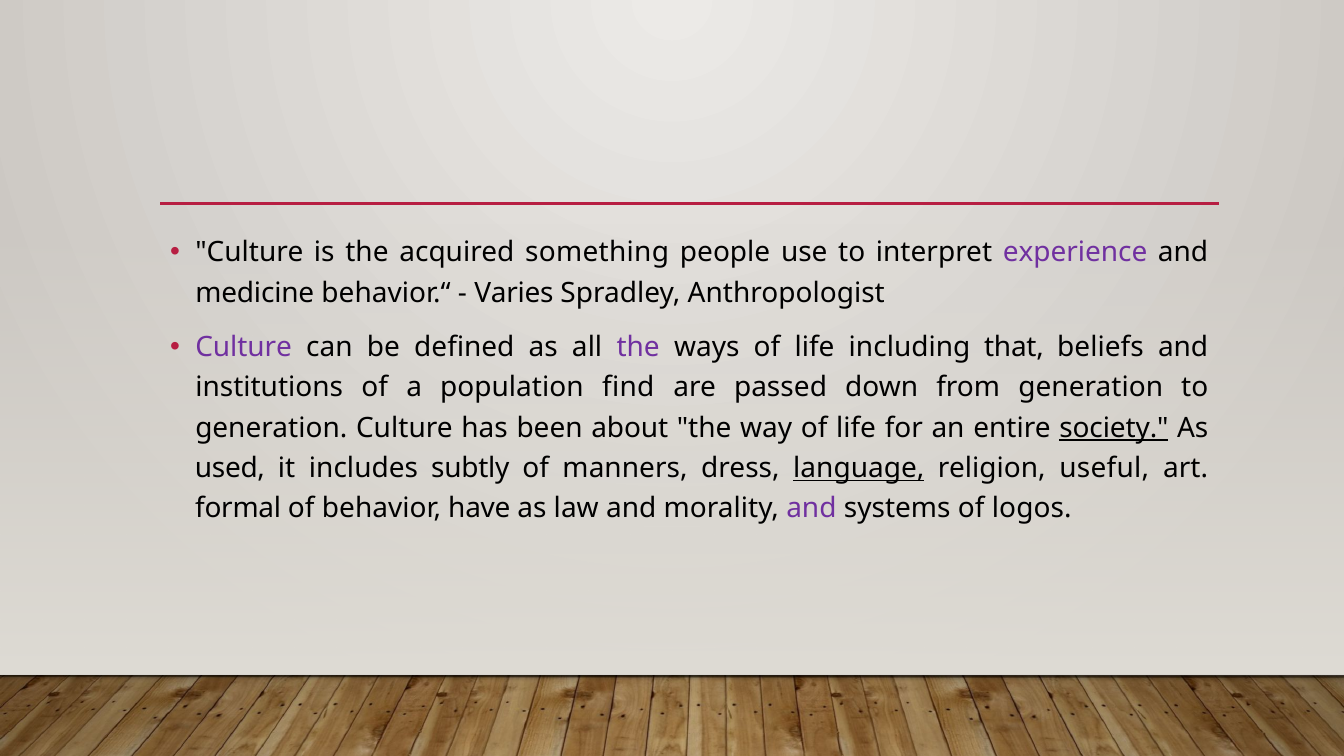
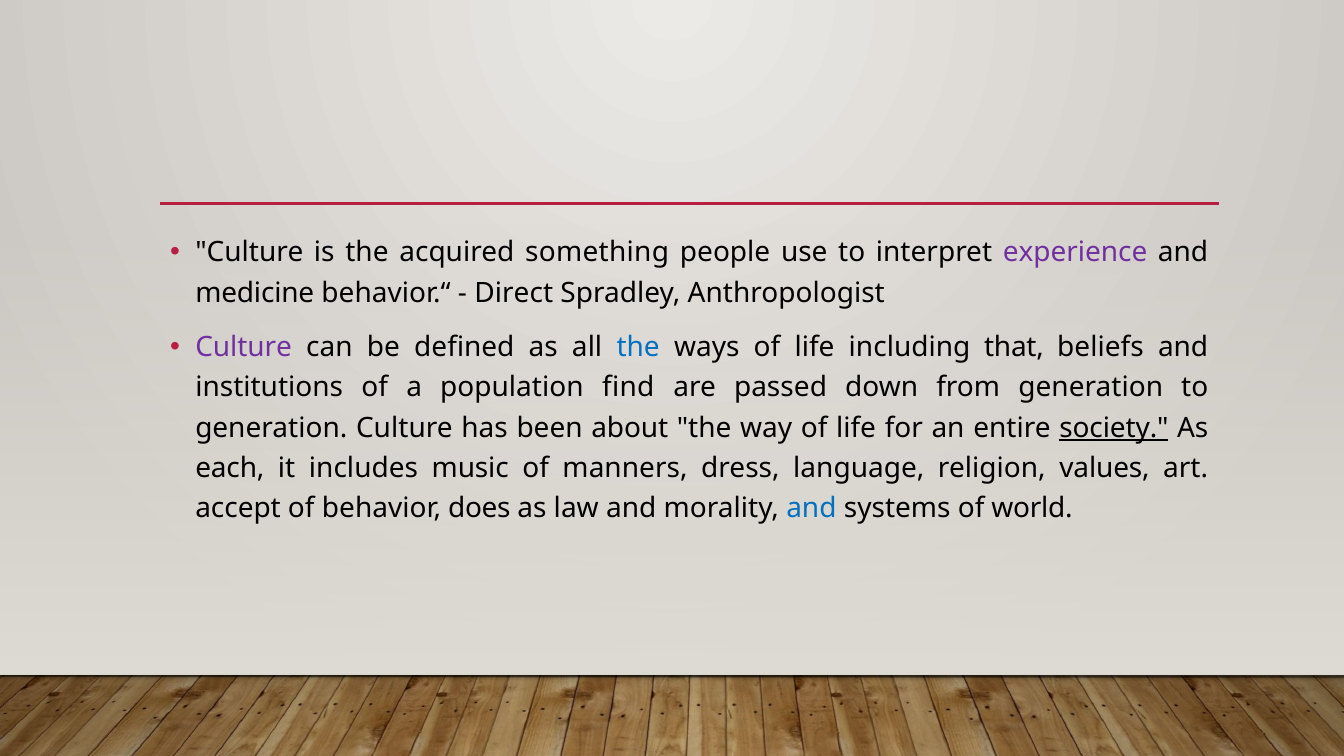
Varies: Varies -> Direct (514, 293)
the colour: purple -> blue (638, 347)
used: used -> each (230, 468)
subtly: subtly -> music (470, 468)
language underline: present -> none (859, 468)
useful: useful -> values (1105, 468)
formal: formal -> accept (238, 509)
have: have -> does (479, 509)
and colour: purple -> blue (811, 509)
logos: logos -> world (1032, 509)
